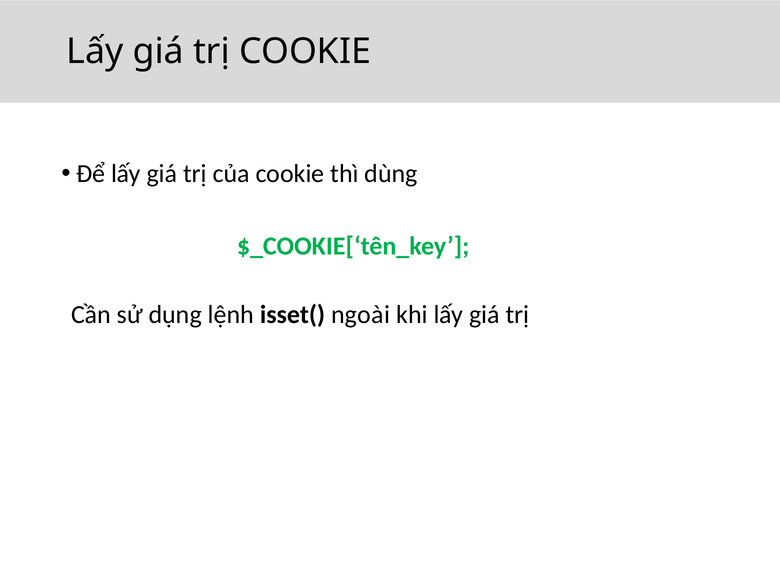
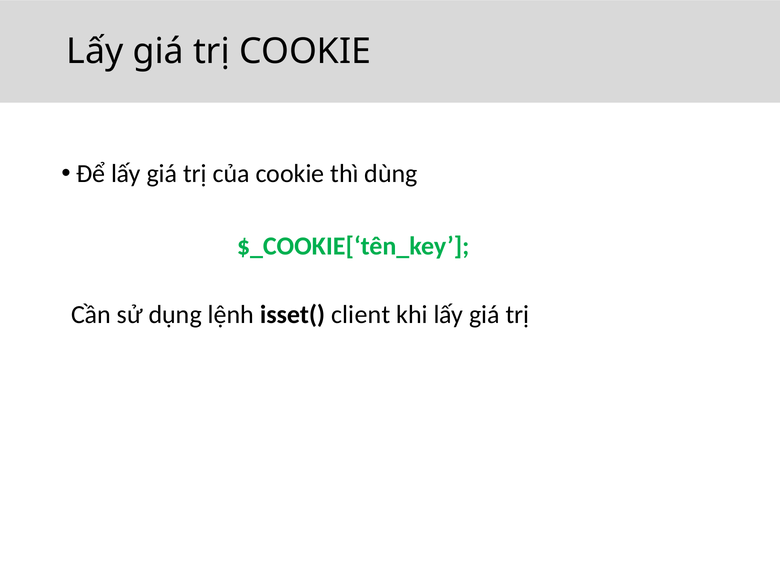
ngoài: ngoài -> client (361, 315)
